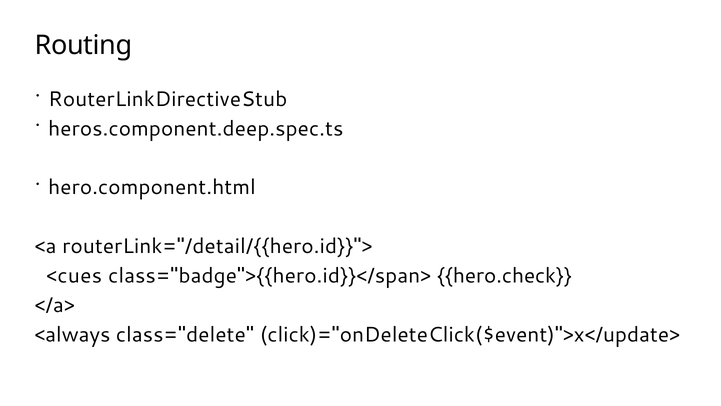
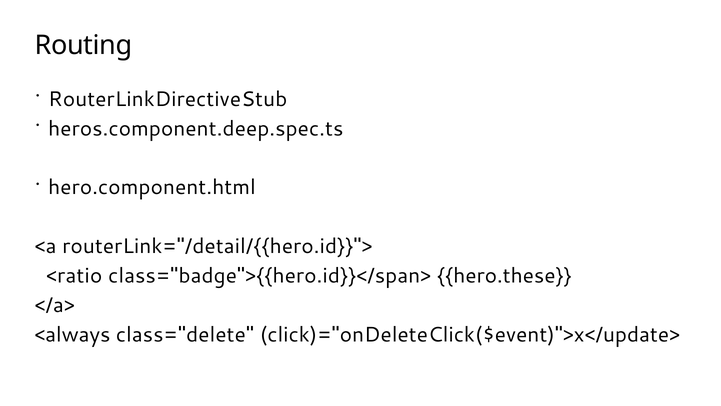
<cues: <cues -> <ratio (74, 276)
hero.check: hero.check -> hero.these (504, 276)
